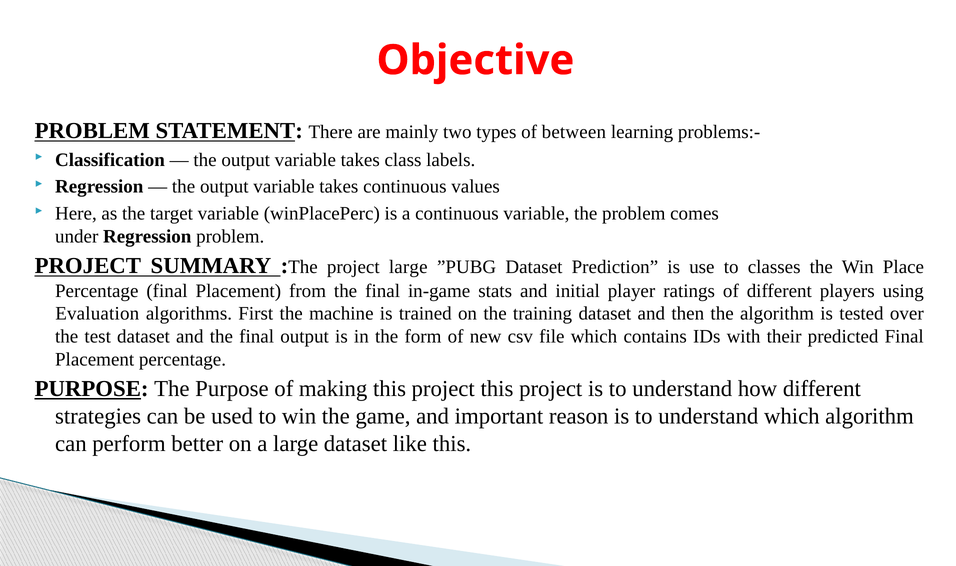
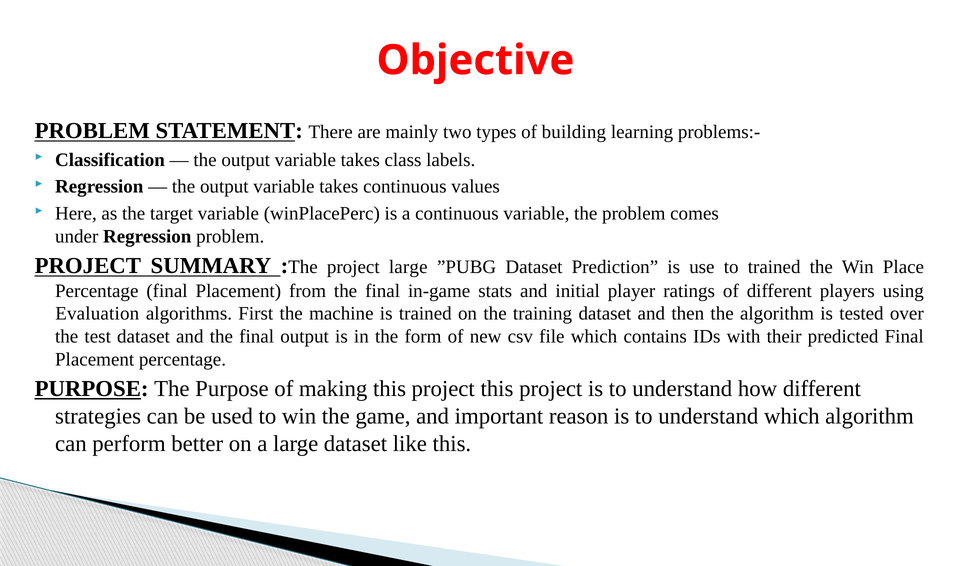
between: between -> building (574, 132)
to classes: classes -> trained (774, 267)
